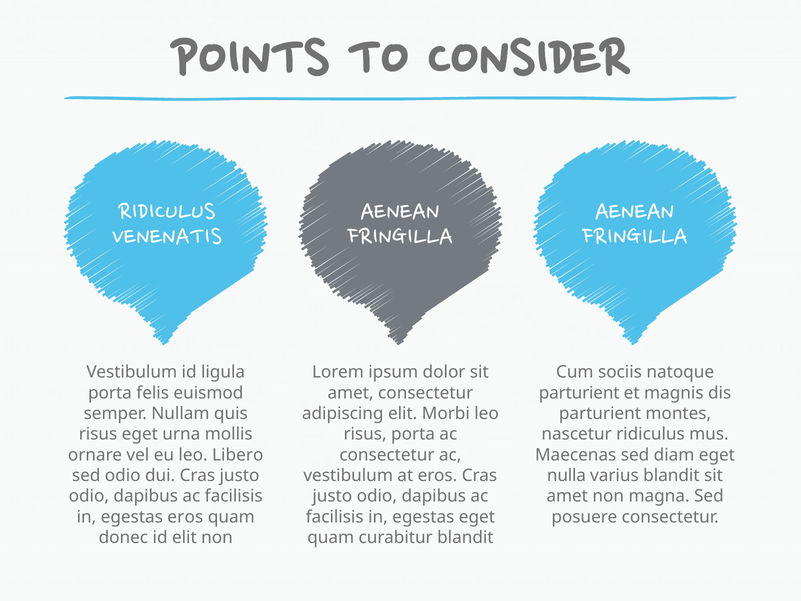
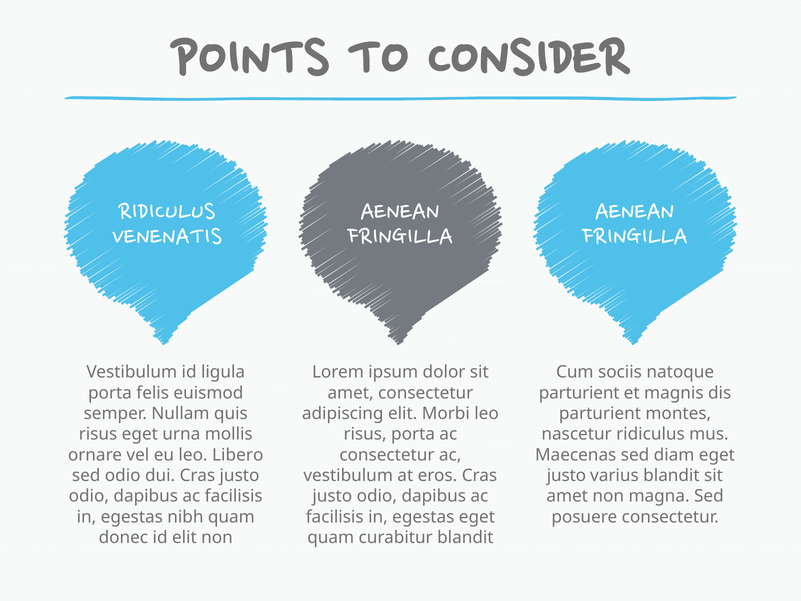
nulla: nulla -> justo (566, 475)
egestas eros: eros -> nibh (185, 517)
